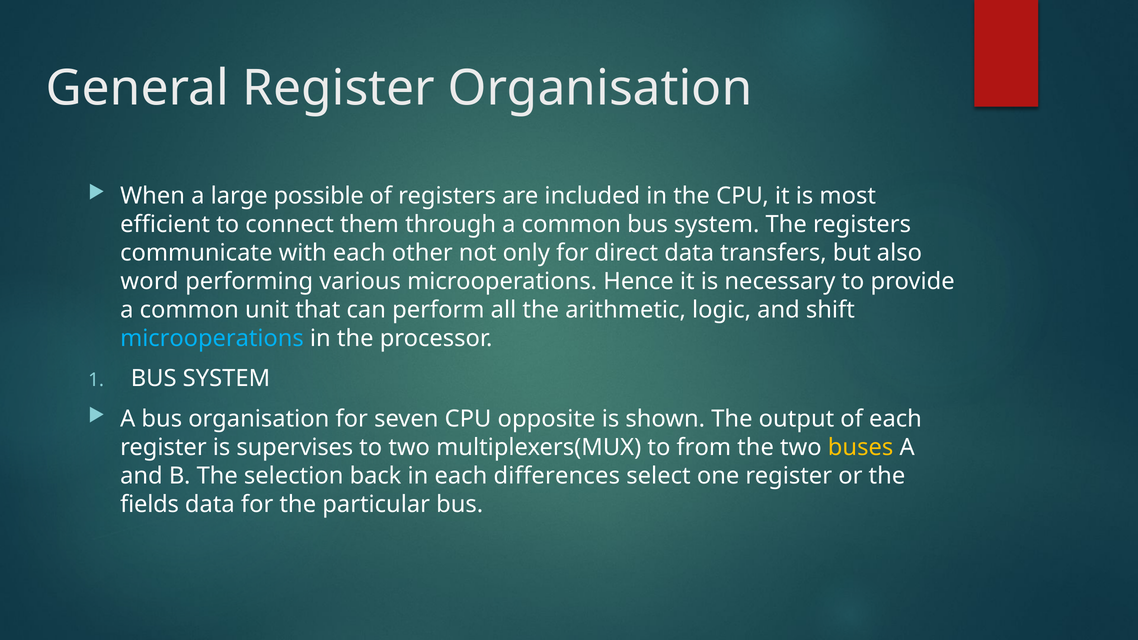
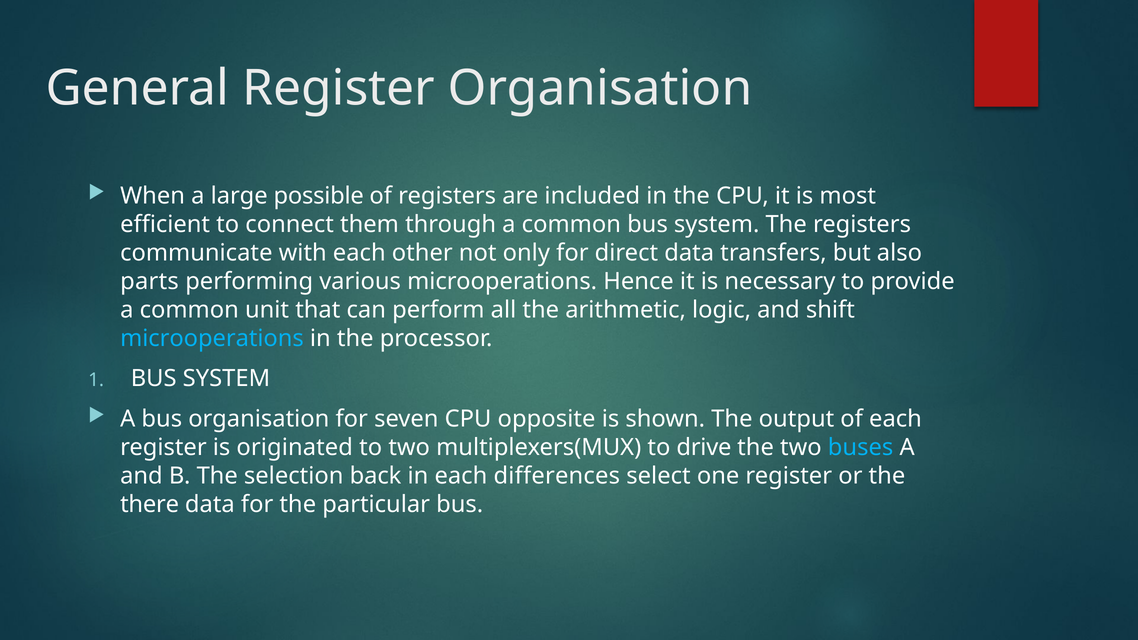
word: word -> parts (150, 281)
supervises: supervises -> originated (295, 448)
from: from -> drive (704, 448)
buses colour: yellow -> light blue (861, 448)
fields: fields -> there (150, 505)
